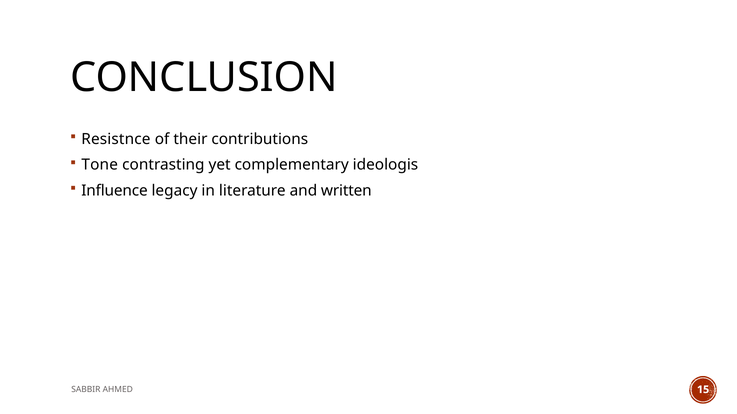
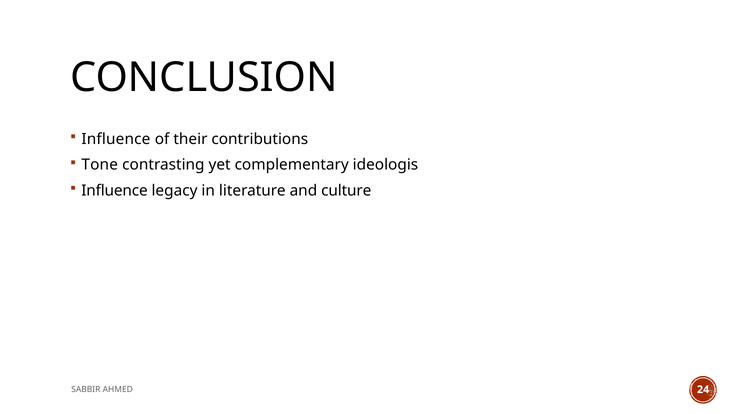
Resistnce: Resistnce -> Influence (116, 139)
written: written -> culture (346, 191)
15: 15 -> 24 (703, 390)
